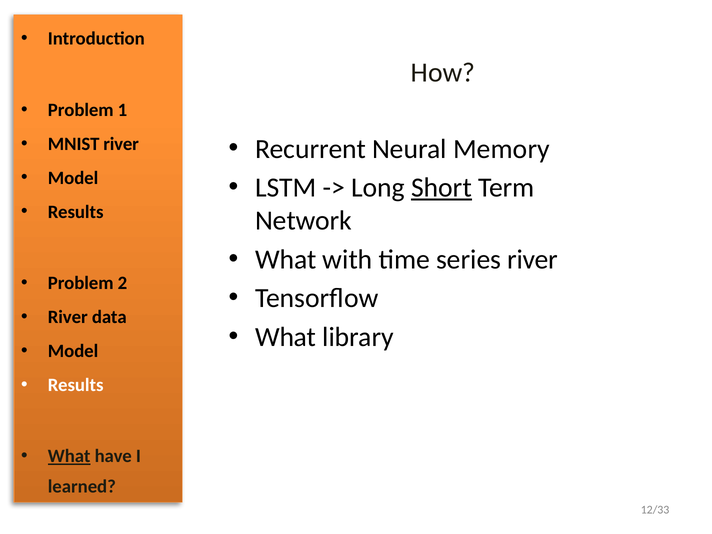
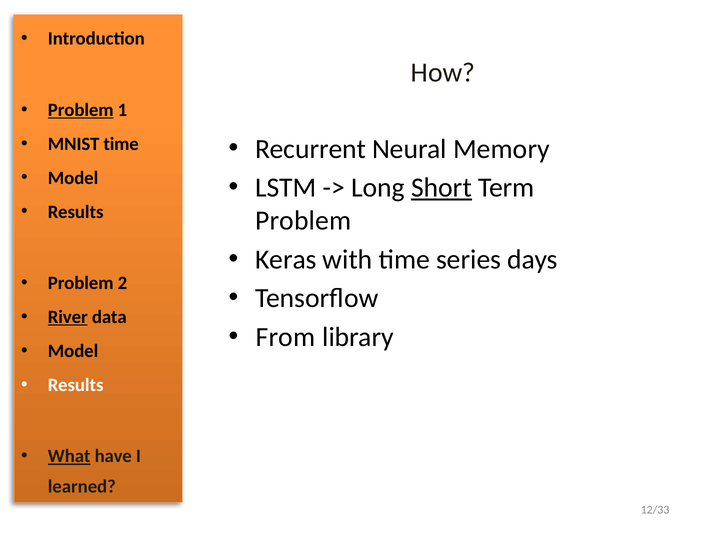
Problem underline: none -> present (81, 110)
MNIST river: river -> time (121, 144)
Network: Network -> Problem (303, 221)
What: What -> Keras (286, 259)
series river: river -> days (533, 259)
River underline: none -> present (68, 317)
What: What -> From (285, 337)
